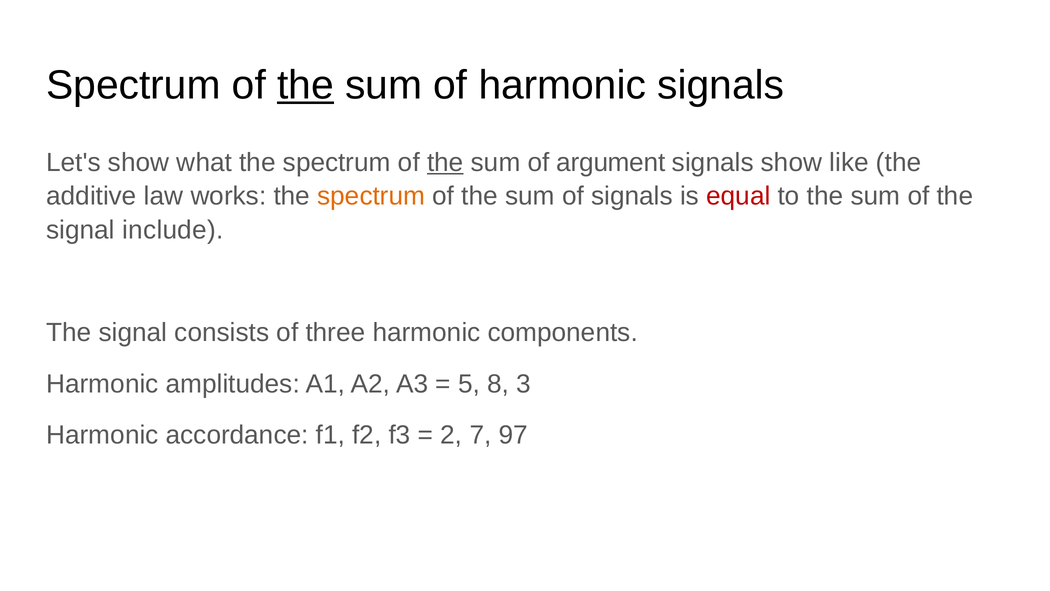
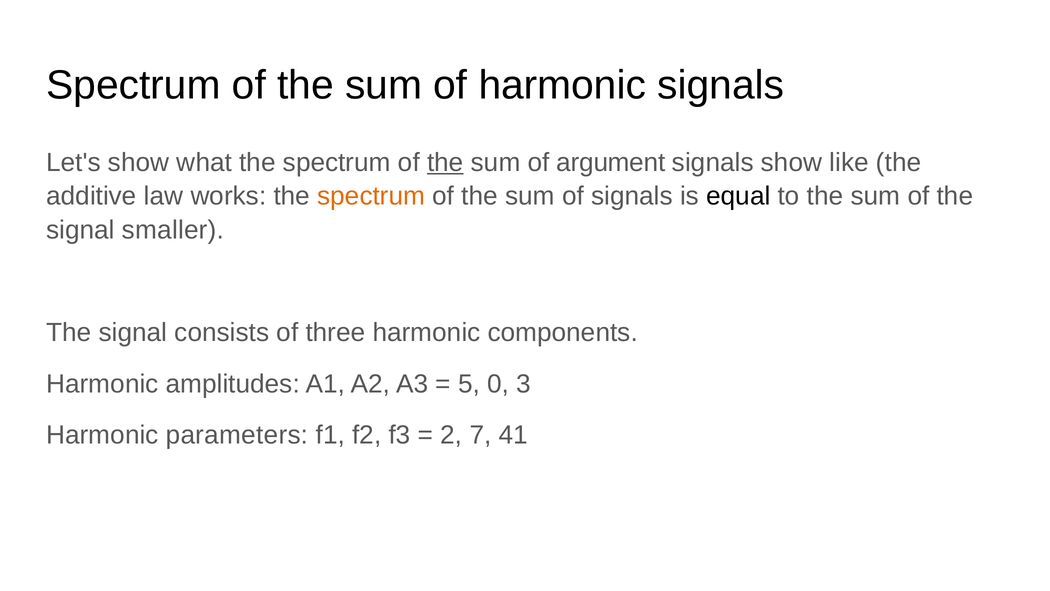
the underline: present -> none (305, 85)
equal colour: red -> black (738, 196)
include: include -> smaller (173, 230)
8: 8 -> 0 (498, 384)
accordance: accordance -> parameters (237, 435)
97: 97 -> 41 (513, 435)
